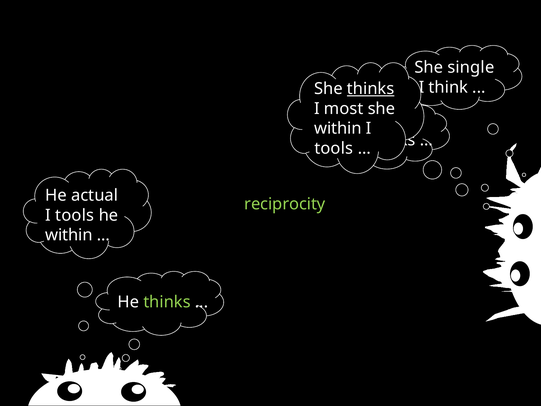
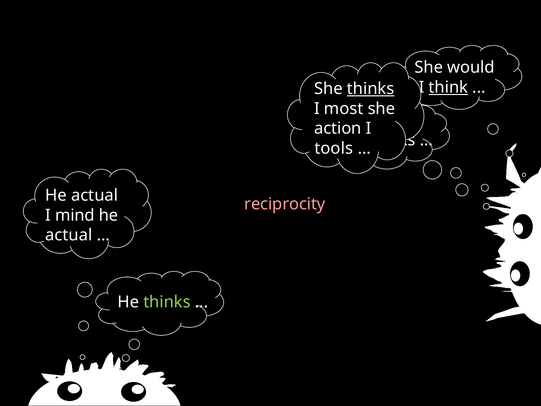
single: single -> would (471, 67)
think underline: none -> present (448, 87)
within: within -> action (338, 128)
reciprocity colour: light green -> pink (285, 204)
tools: tools -> mind (75, 215)
within: within -> actual (69, 235)
